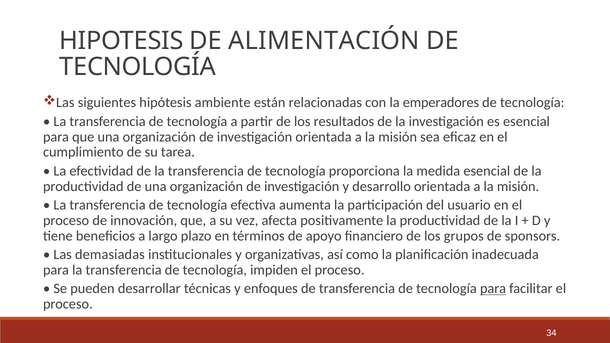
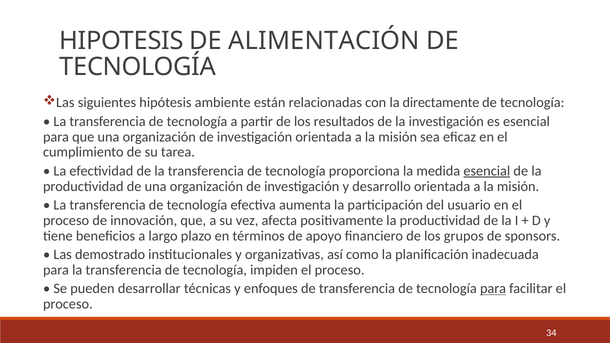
emperadores: emperadores -> directamente (441, 103)
esencial underline: none -> present (487, 171)
demasiadas: demasiadas -> demostrado (110, 255)
